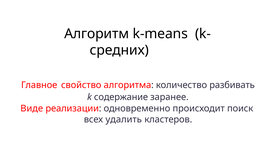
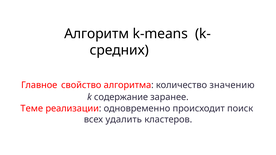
разбивать: разбивать -> значению (232, 85)
Виде: Виде -> Теме (32, 109)
